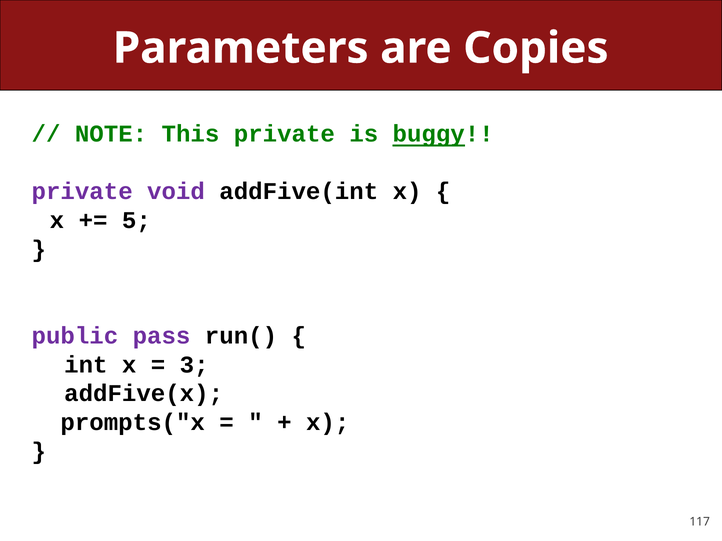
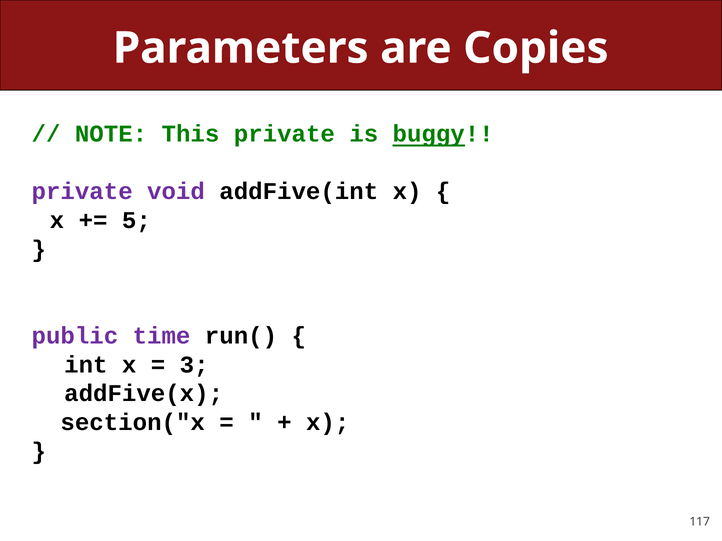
pass: pass -> time (162, 336)
prompts("x: prompts("x -> section("x (133, 423)
